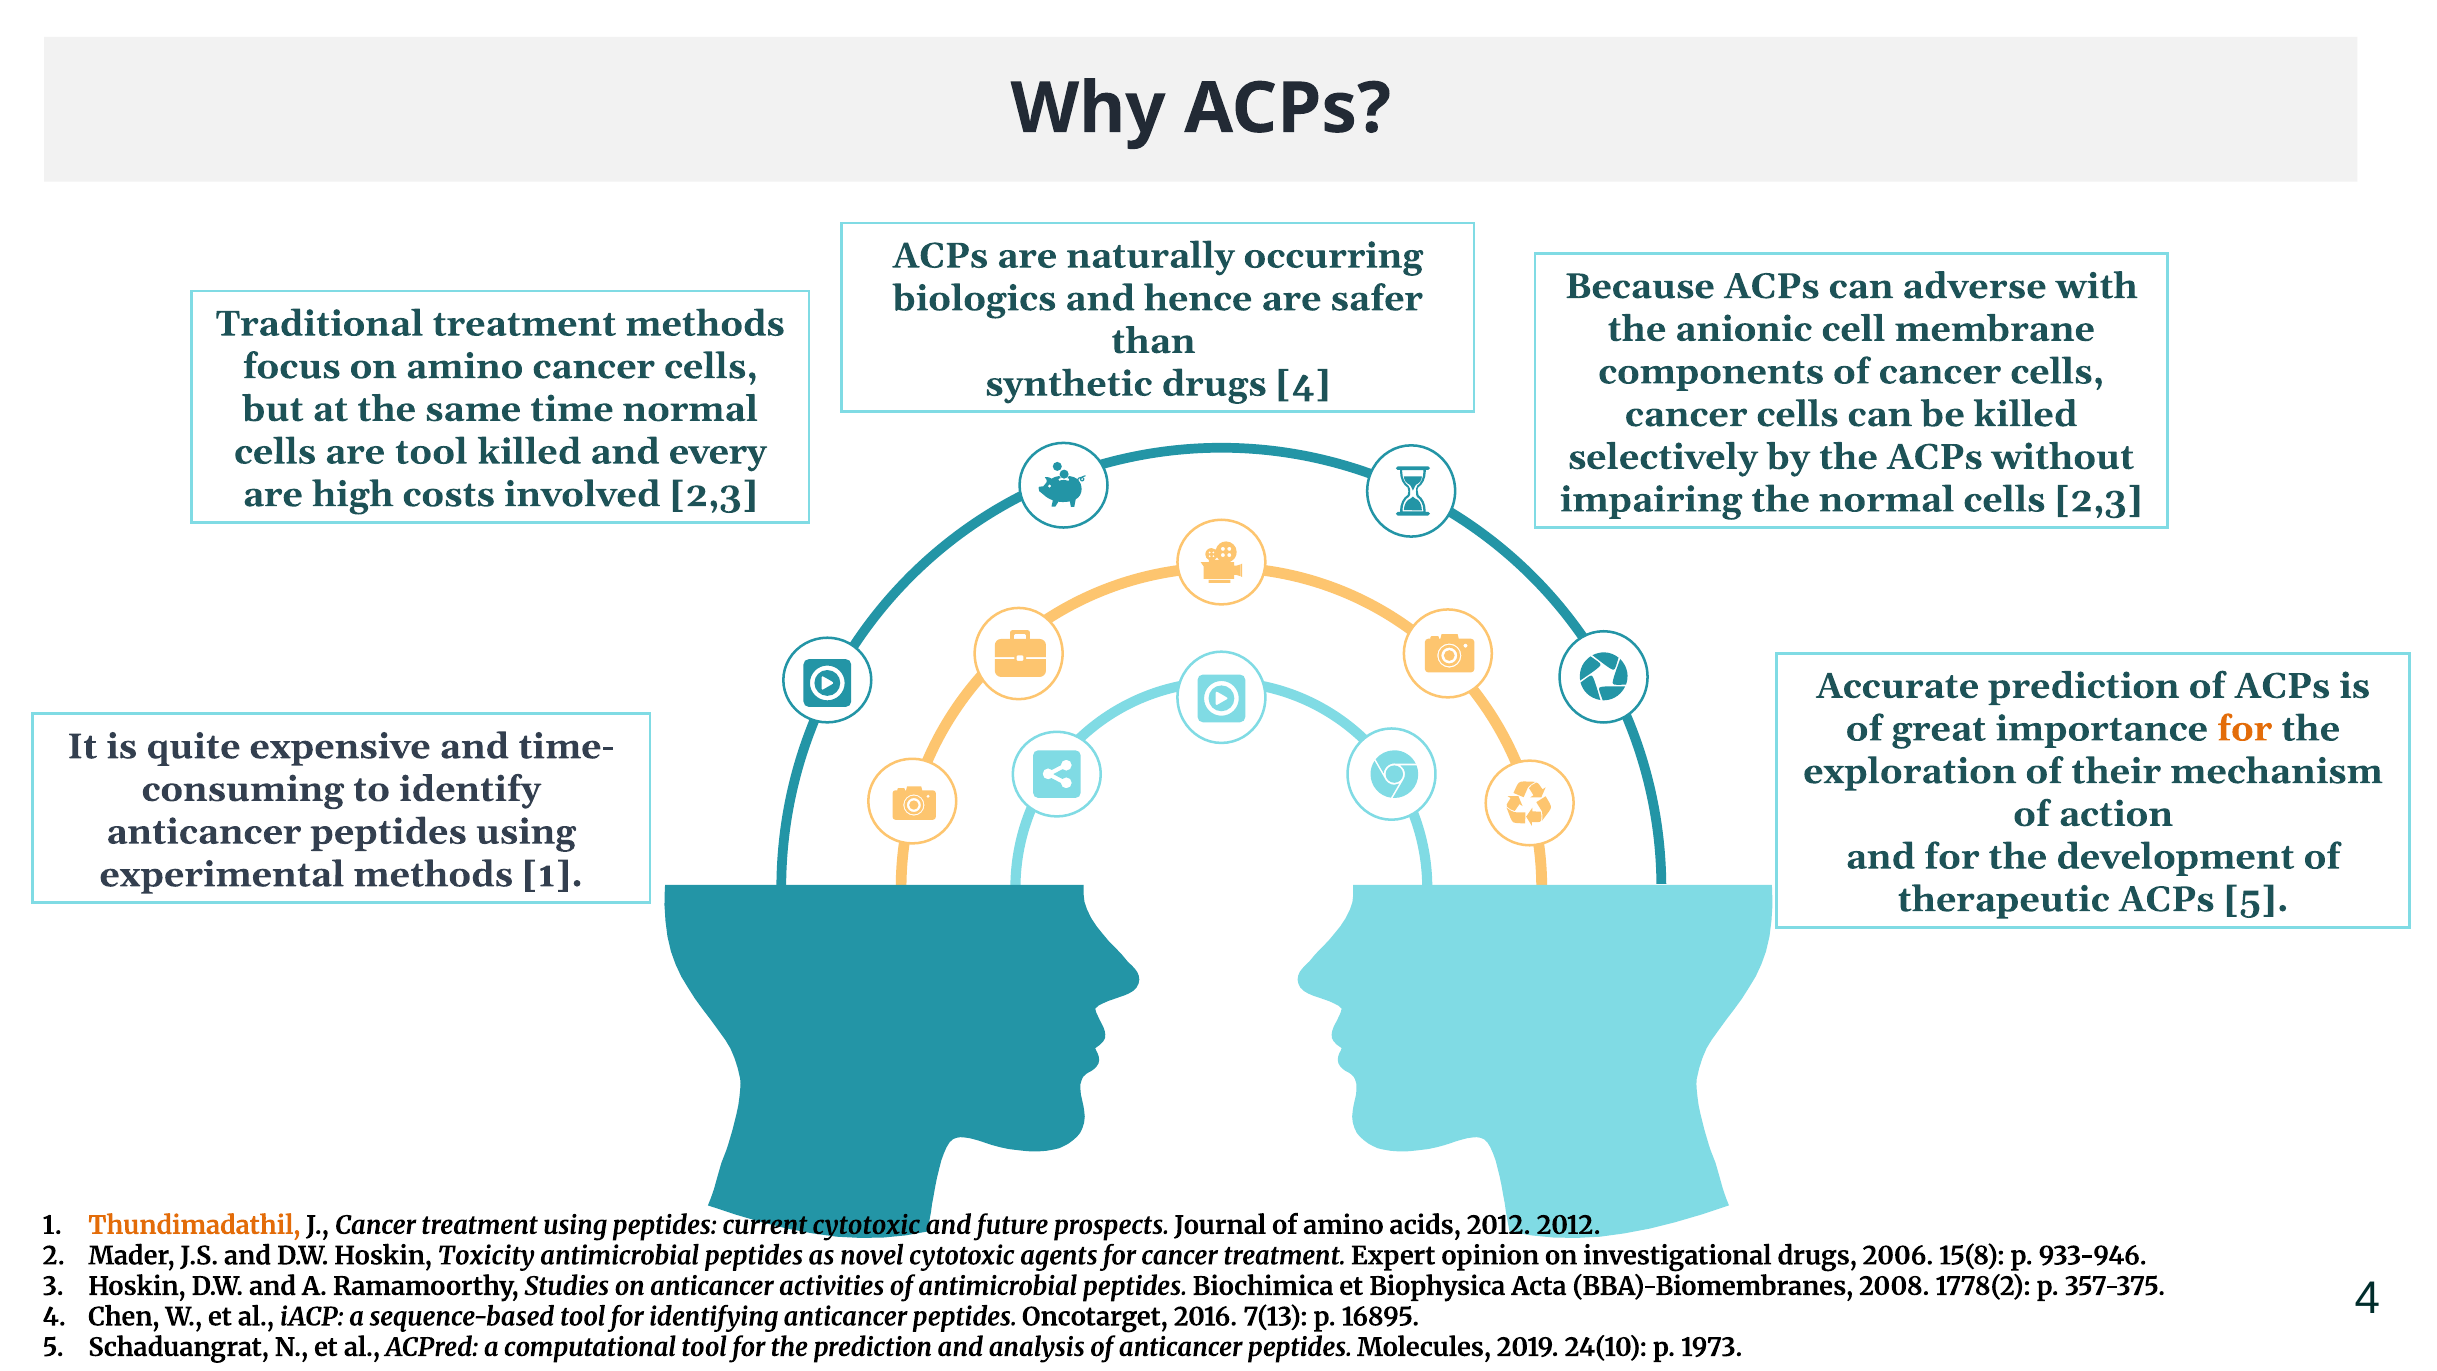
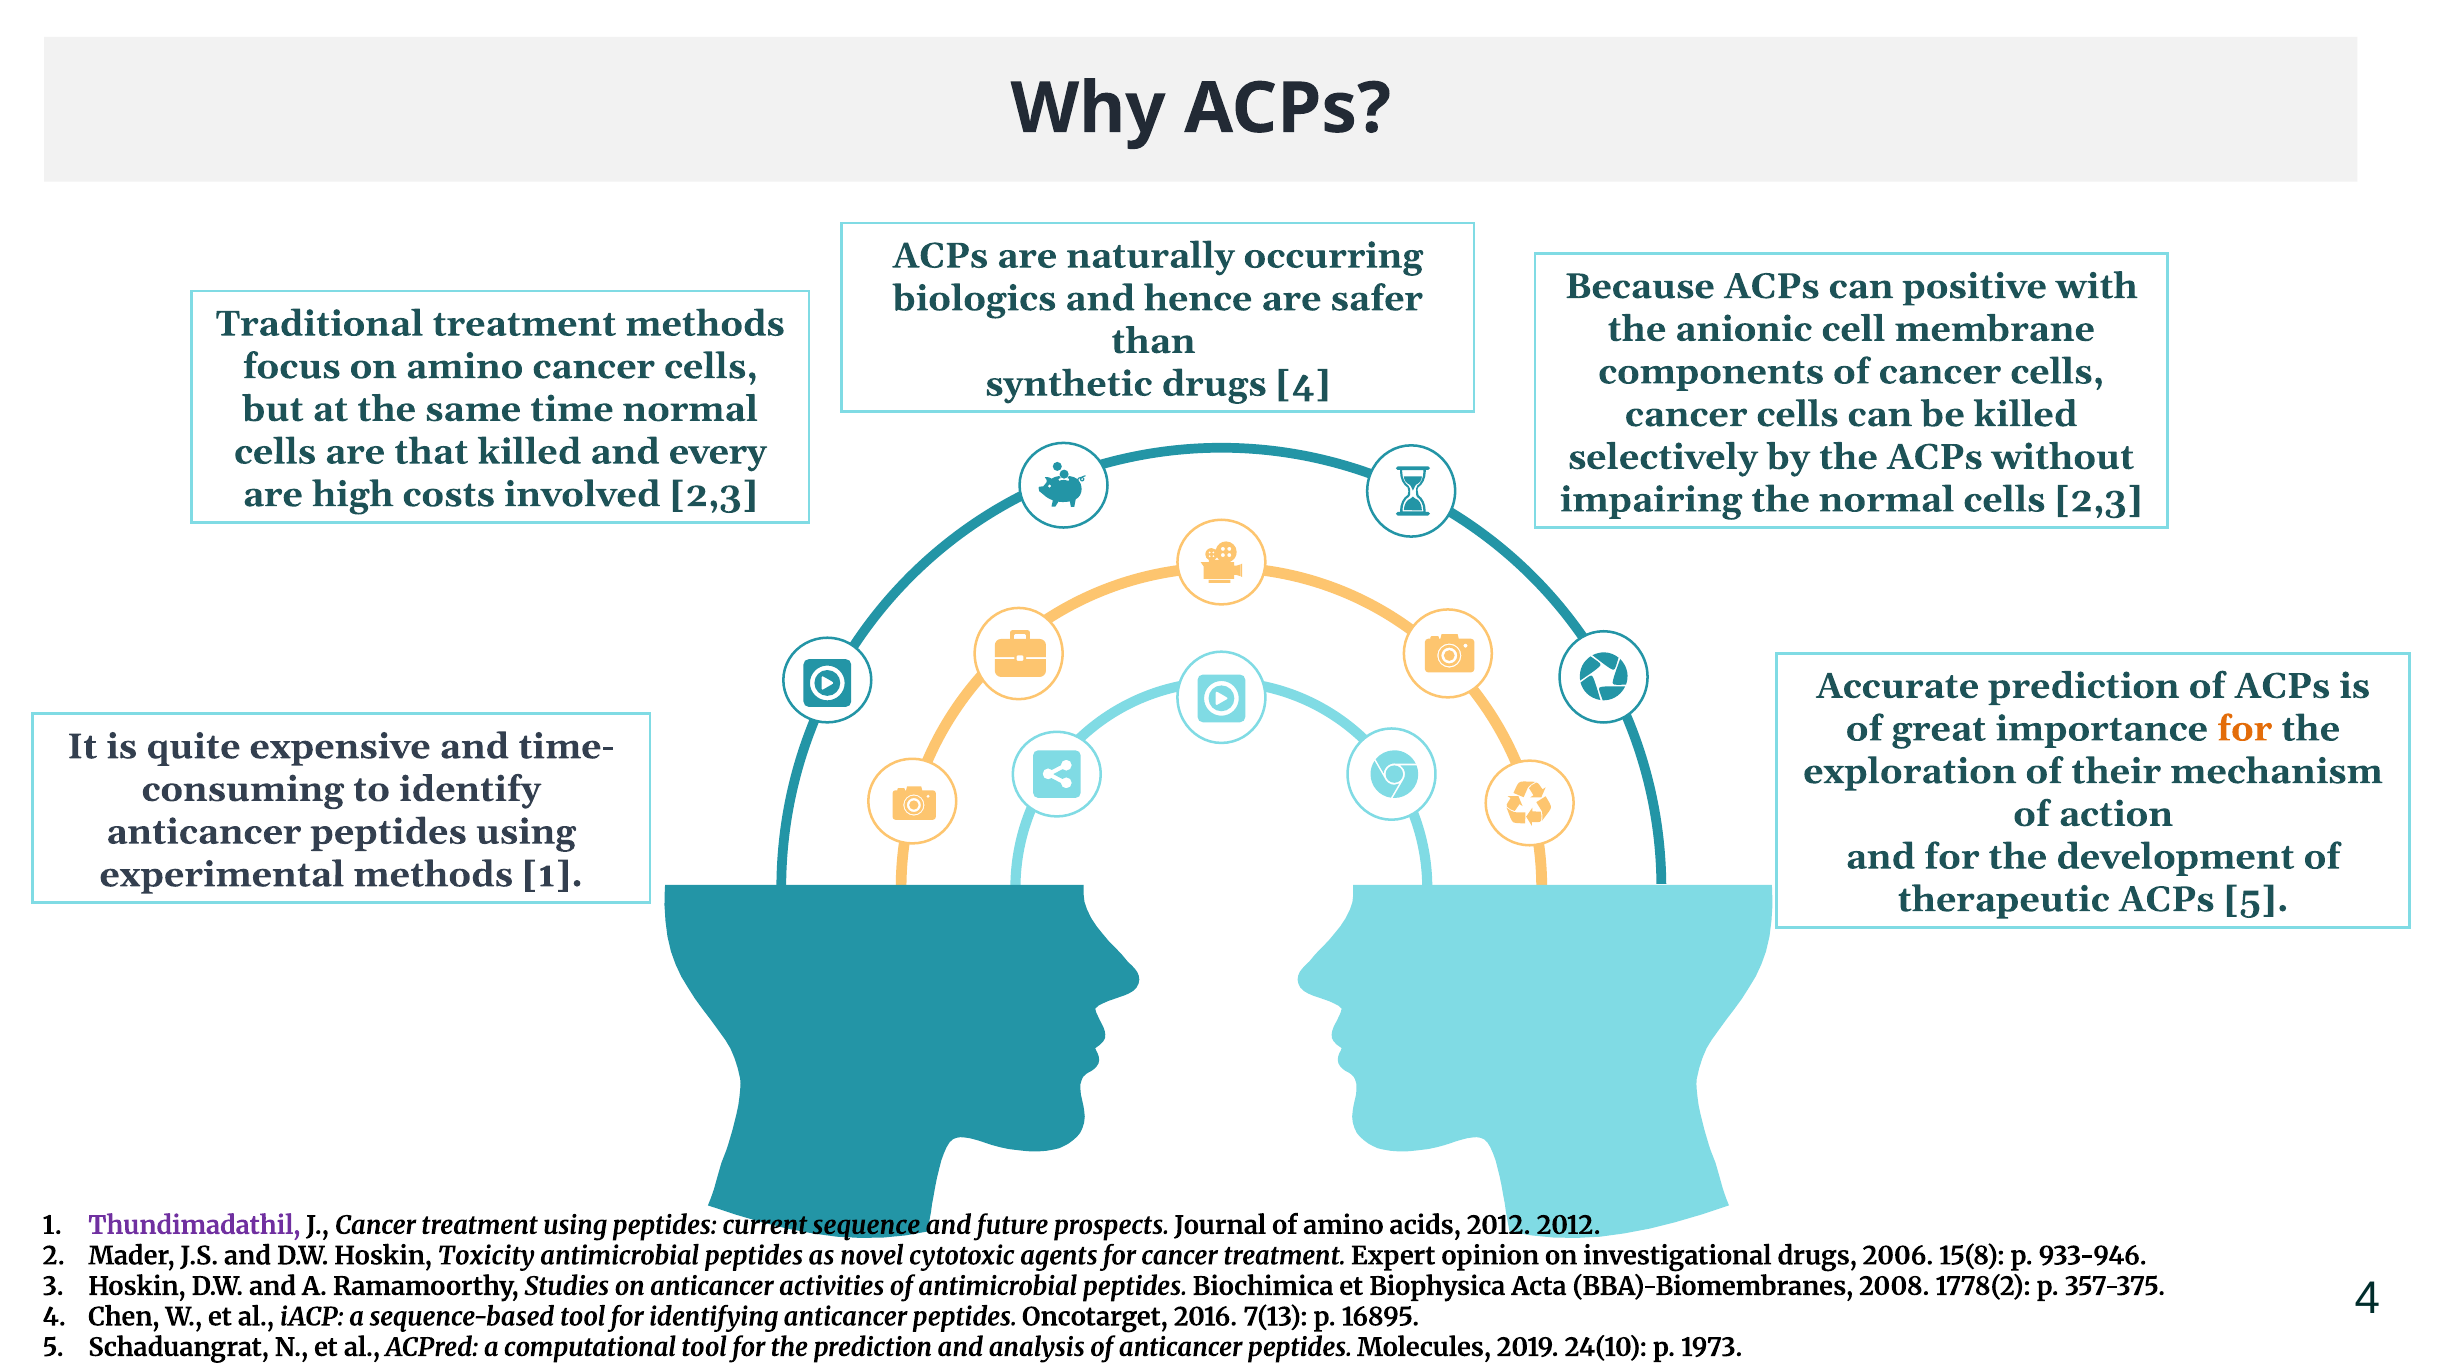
adverse: adverse -> positive (1975, 286)
are tool: tool -> that (431, 452)
Thundimadathil colour: orange -> purple (194, 1225)
current cytotoxic: cytotoxic -> sequence (866, 1225)
